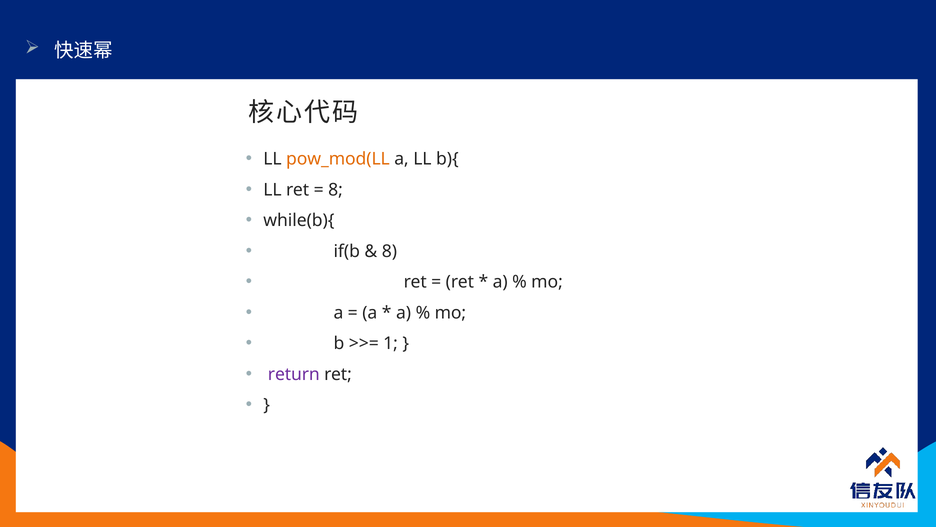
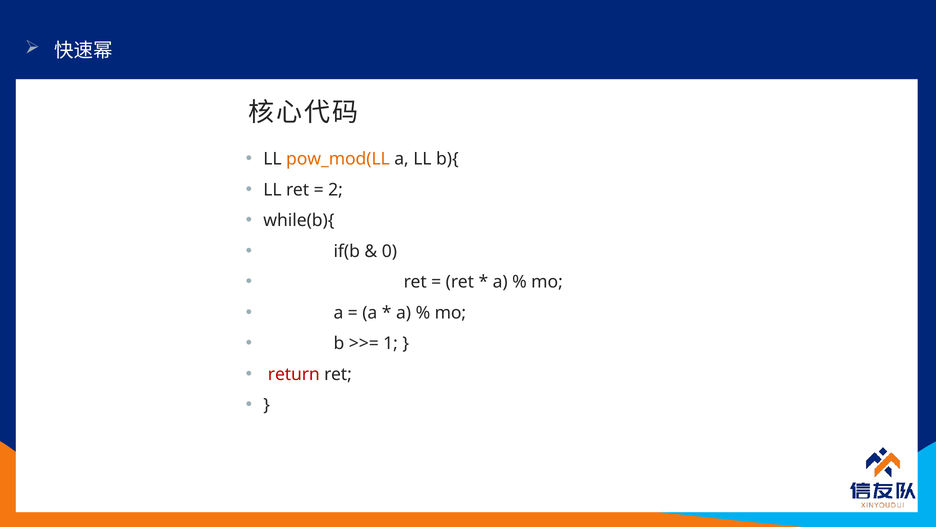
8: 8 -> 2 (336, 190)
8: 8 -> 0 (389, 251)
return colour: purple -> red (294, 374)
